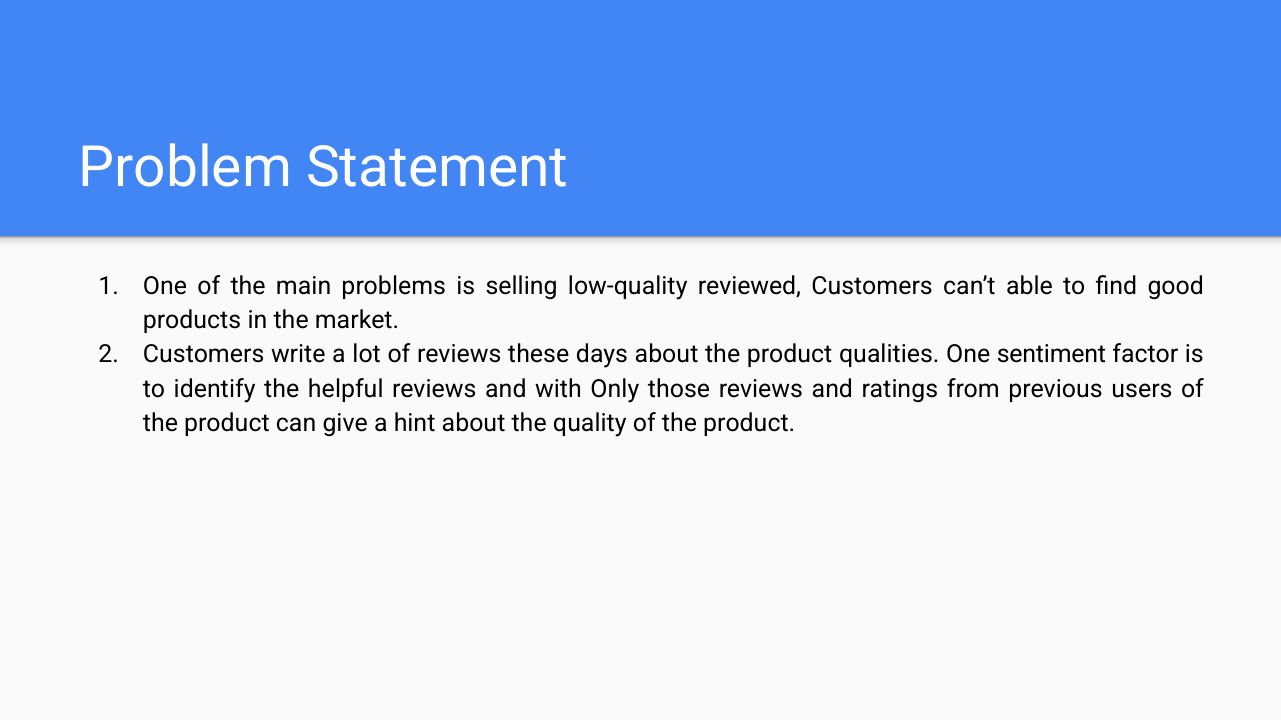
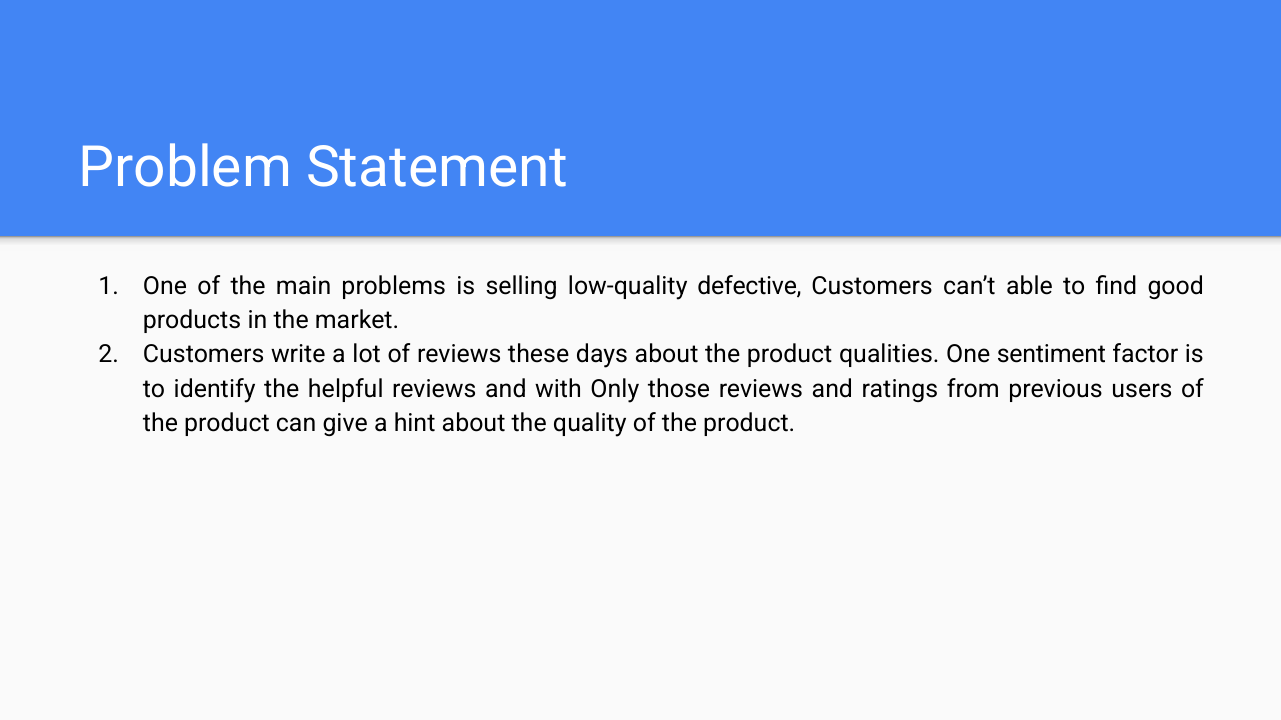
reviewed: reviewed -> defective (750, 286)
